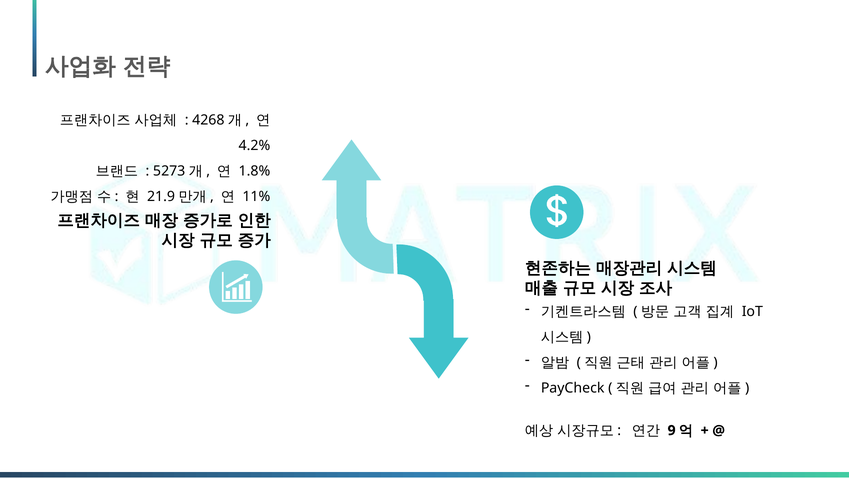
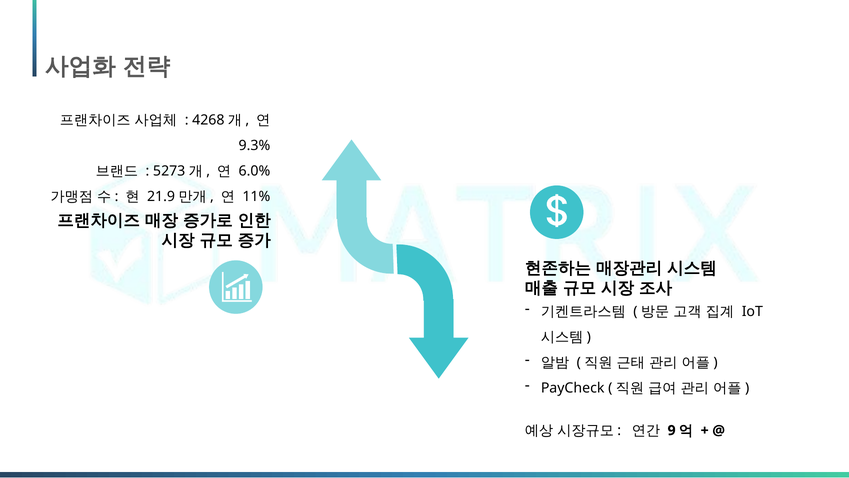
4.2%: 4.2% -> 9.3% (254, 146)
1.8%: 1.8% -> 6.0% (254, 171)
